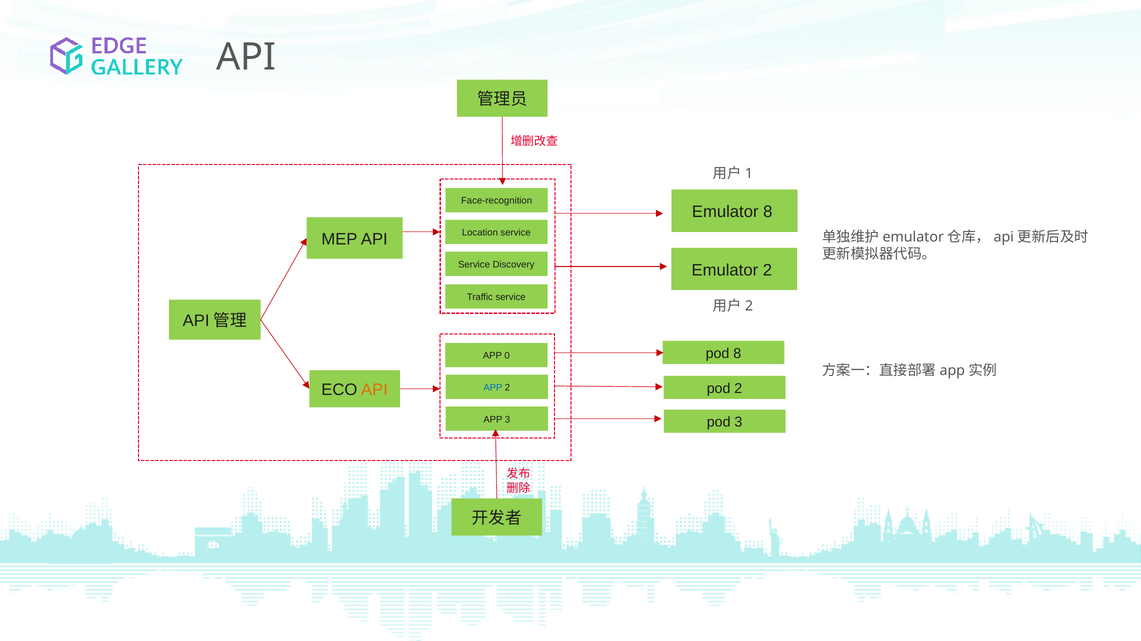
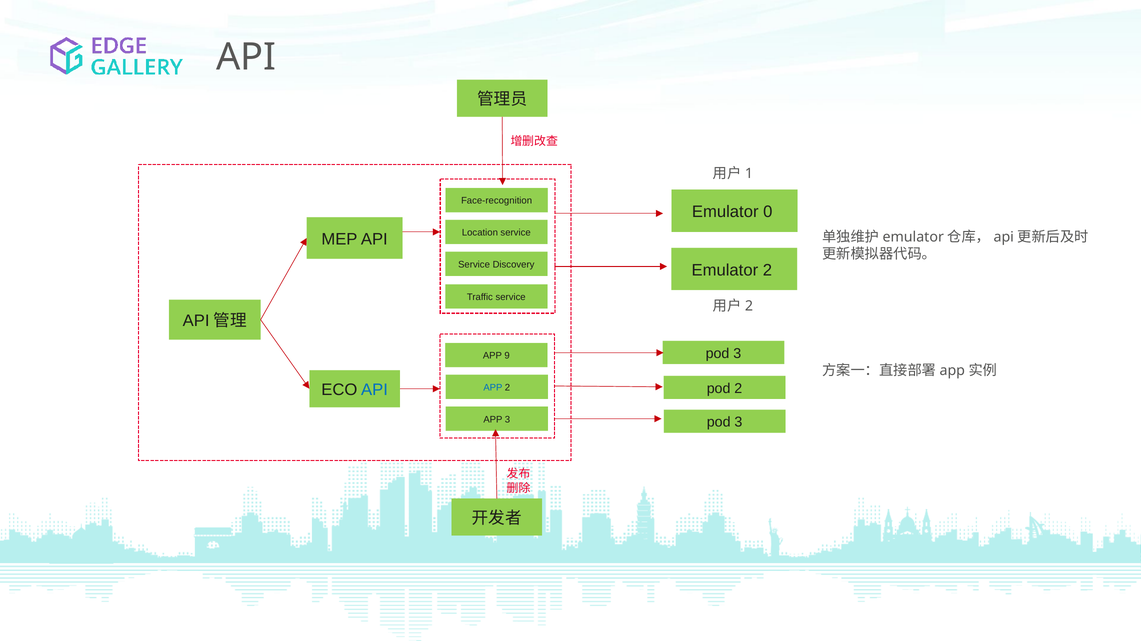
Emulator 8: 8 -> 0 (768, 212)
8: 8 -> 3 (737, 354)
0: 0 -> 9 (507, 356)
API colour: orange -> blue (374, 390)
